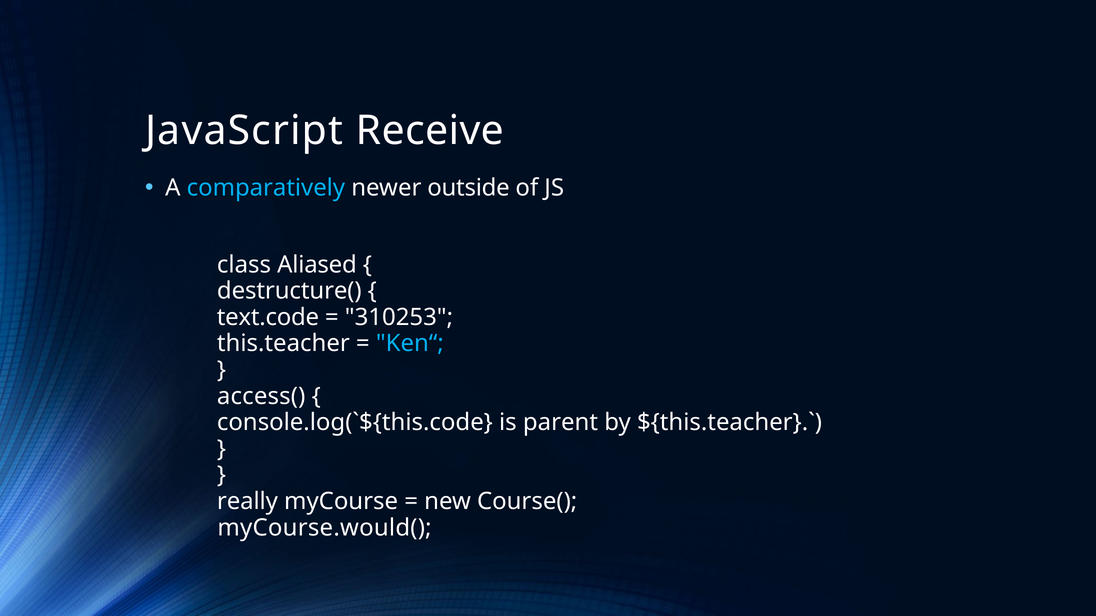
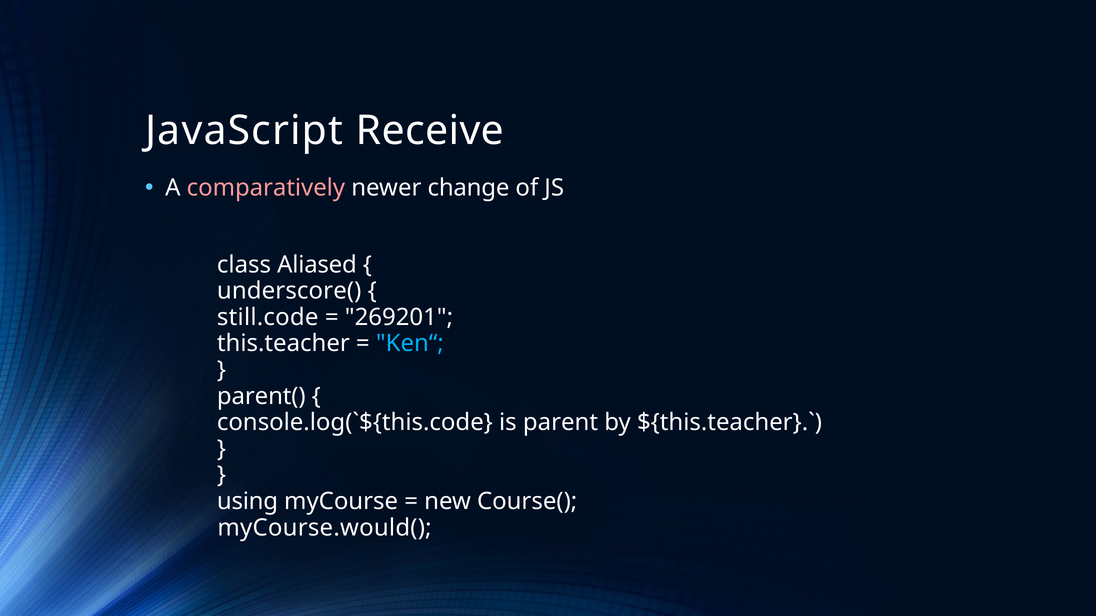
comparatively colour: light blue -> pink (266, 188)
outside: outside -> change (468, 188)
destructure(: destructure( -> underscore( (289, 291)
text.code: text.code -> still.code (268, 318)
310253: 310253 -> 269201 (399, 318)
access(: access( -> parent( (261, 396)
really: really -> using (248, 502)
